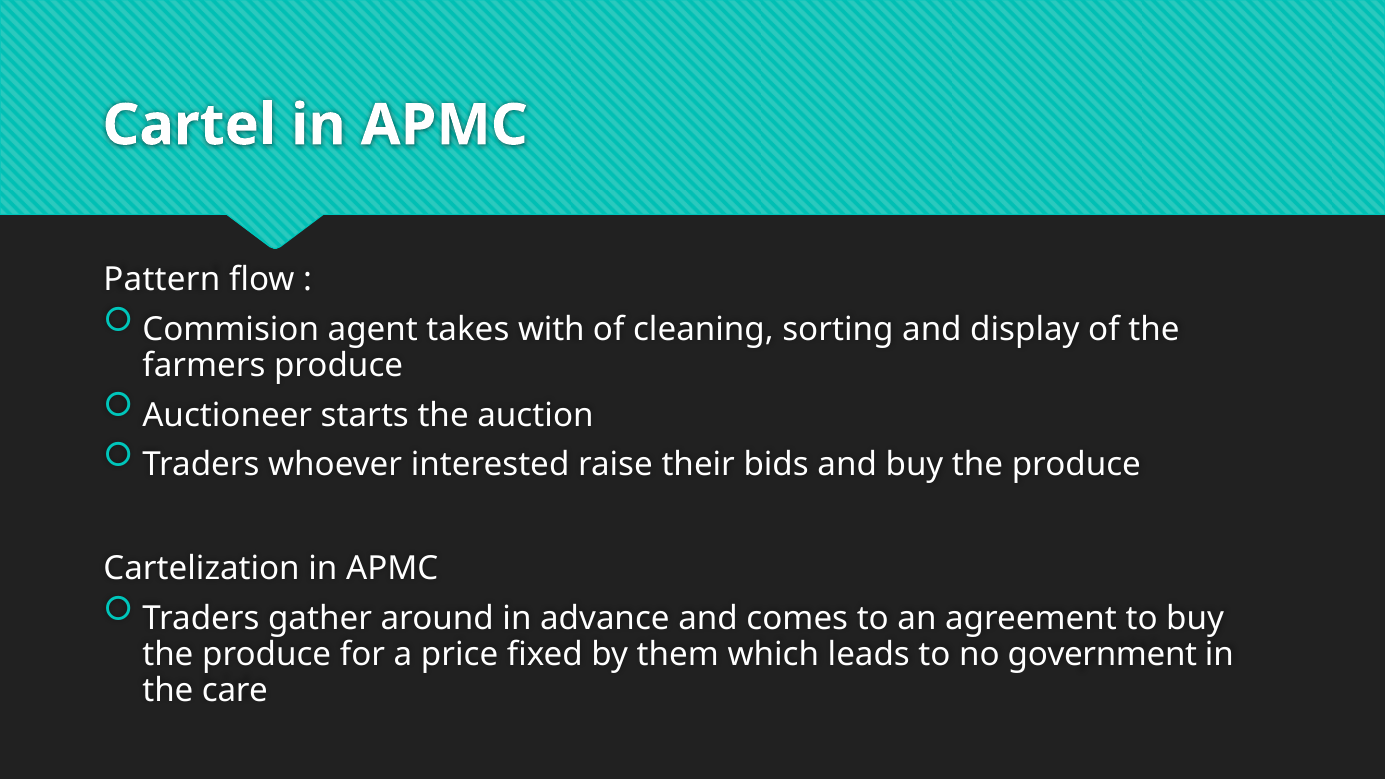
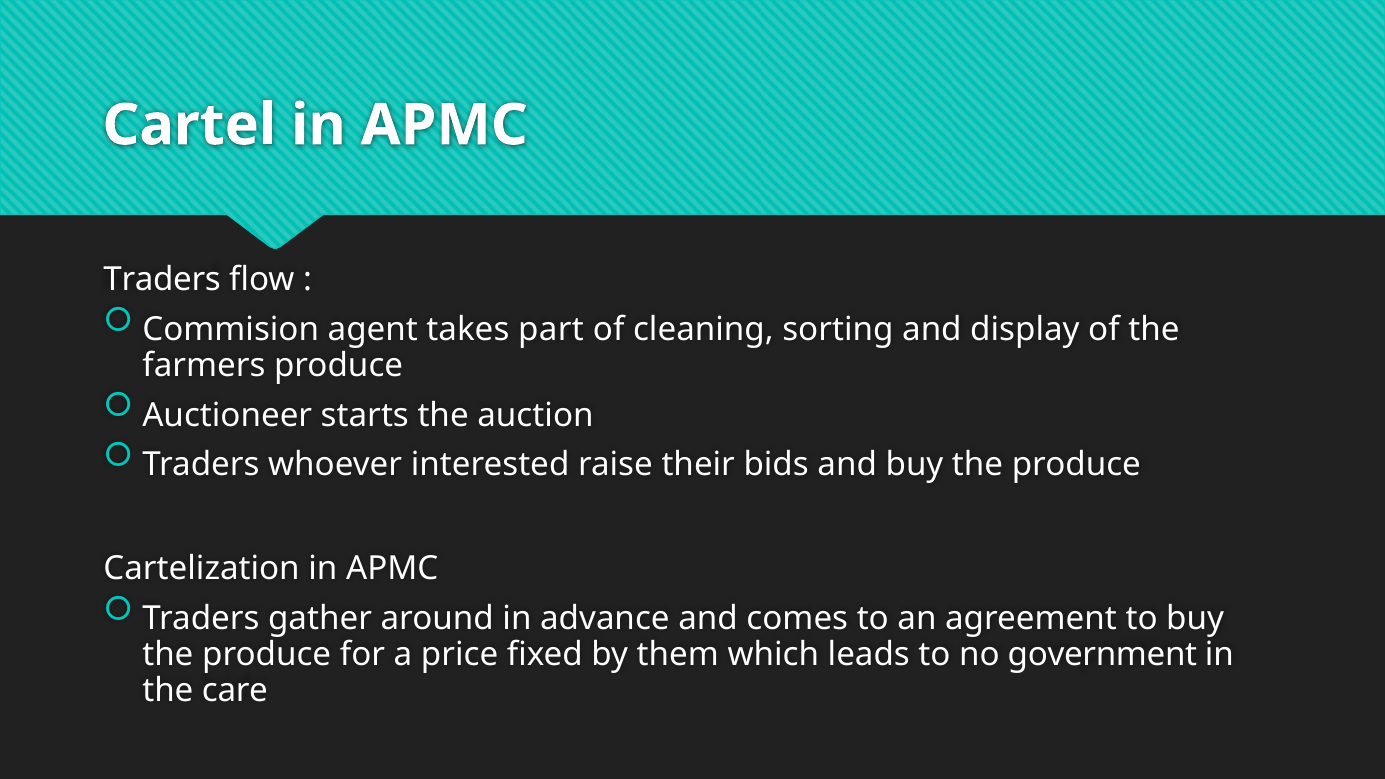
Pattern: Pattern -> Traders (162, 280)
with: with -> part (551, 330)
